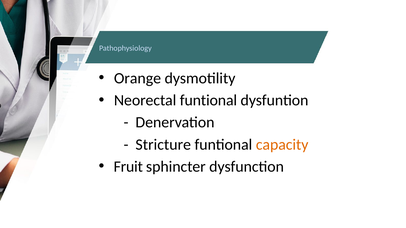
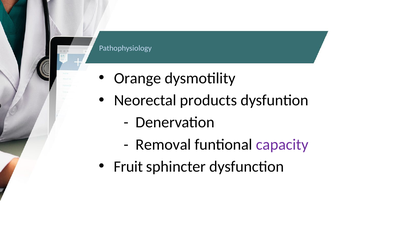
Neorectal funtional: funtional -> products (208, 101)
Stricture: Stricture -> Removal (163, 145)
capacity colour: orange -> purple (282, 145)
